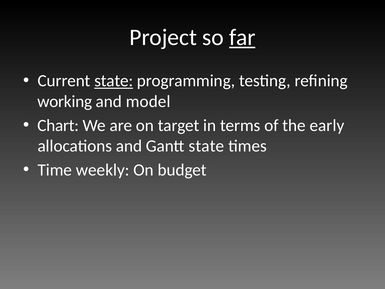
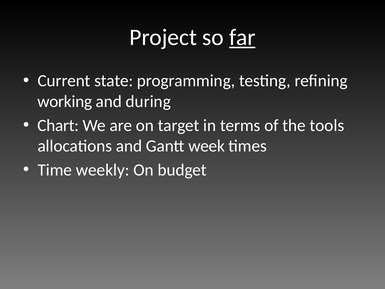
state underline: present -> none (114, 81)
model: model -> during (148, 101)
early: early -> tools (327, 125)
Gantt state: state -> week (207, 146)
